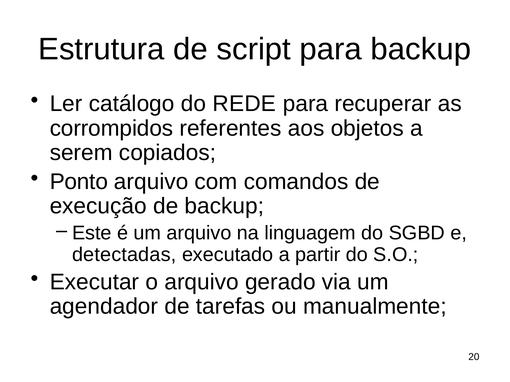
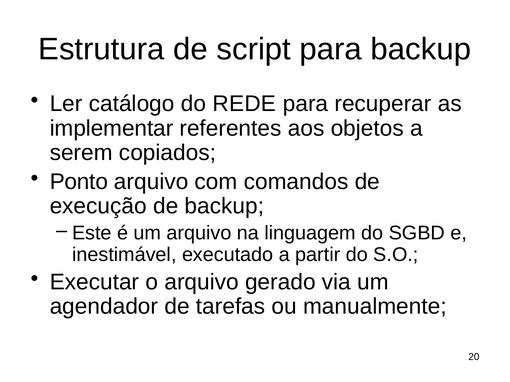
corrompidos: corrompidos -> implementar (112, 128)
detectadas: detectadas -> inestimável (124, 255)
